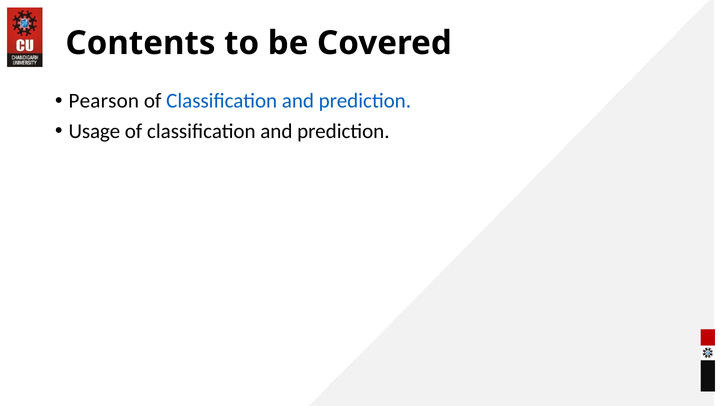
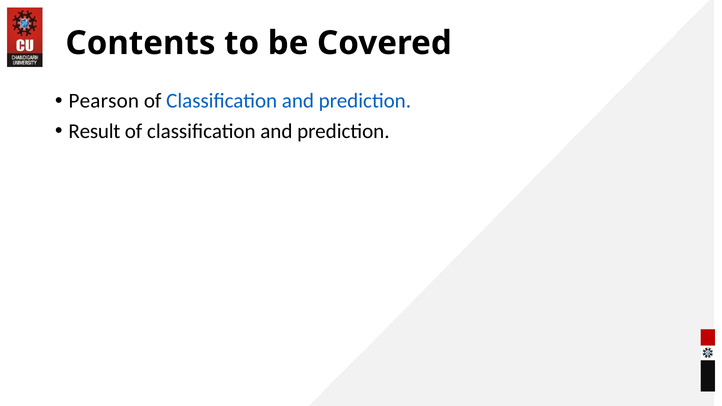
Usage: Usage -> Result (94, 131)
